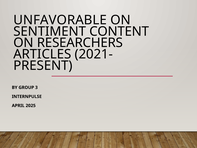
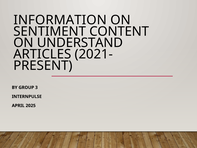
UNFAVORABLE: UNFAVORABLE -> INFORMATION (60, 20)
RESEARCHERS: RESEARCHERS -> UNDERSTAND (80, 43)
